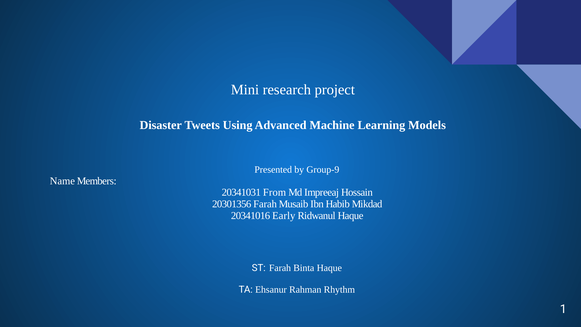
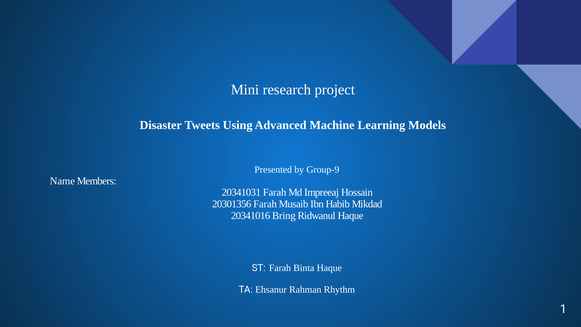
20341031 From: From -> Farah (275, 192)
Early: Early -> Bring (284, 216)
